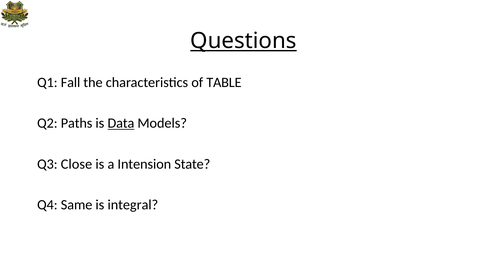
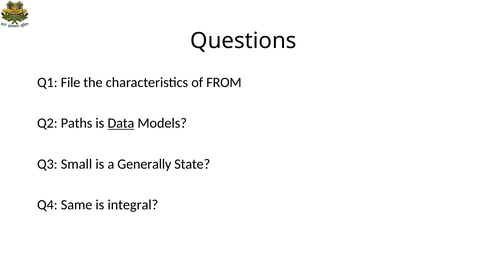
Questions underline: present -> none (243, 41)
Fall: Fall -> File (71, 82)
TABLE: TABLE -> FROM (224, 82)
Close: Close -> Small (77, 164)
Intension: Intension -> Generally (144, 164)
